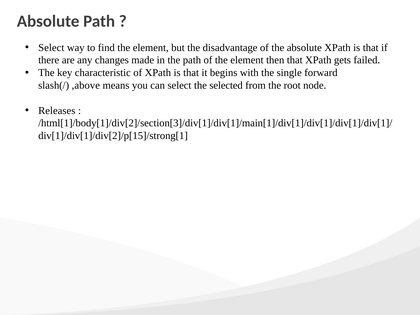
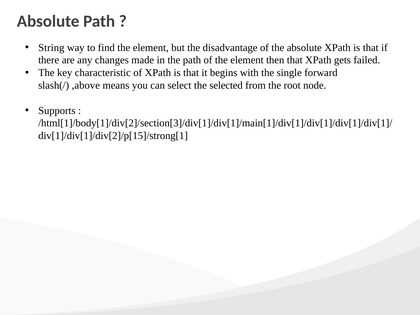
Select: Select -> String (51, 48)
Releases: Releases -> Supports (57, 111)
